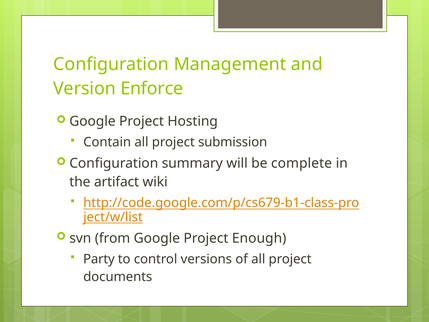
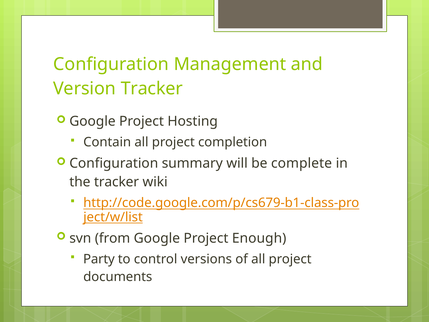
Version Enforce: Enforce -> Tracker (152, 89)
submission: submission -> completion (233, 142)
the artifact: artifact -> tracker (117, 182)
